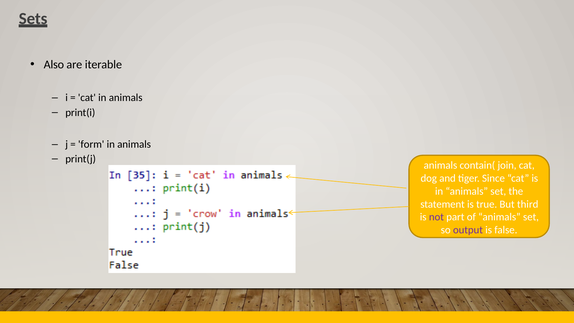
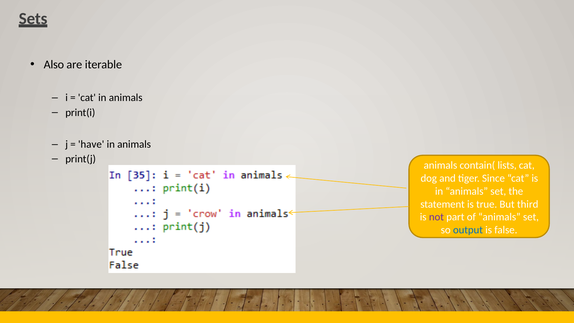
form: form -> have (91, 144)
join: join -> lists (507, 165)
output colour: purple -> blue (468, 230)
